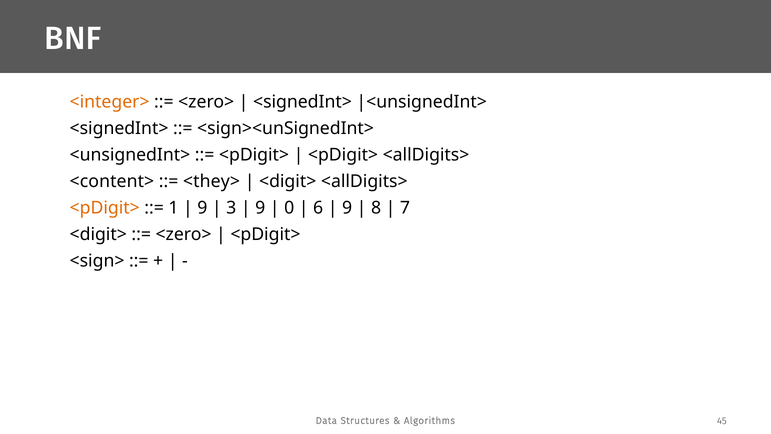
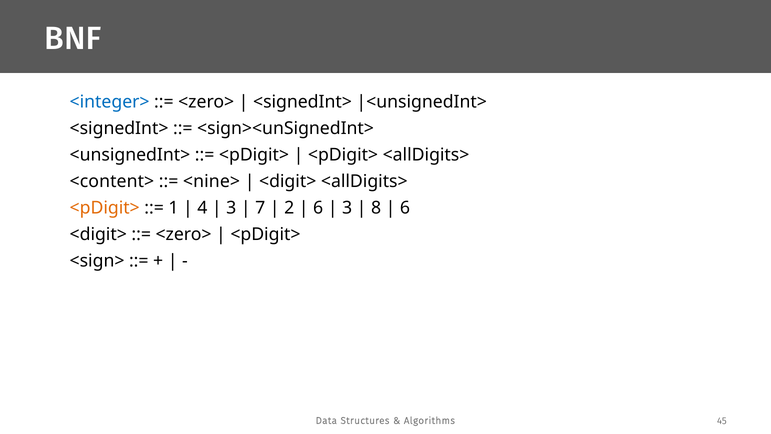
<integer> colour: orange -> blue (110, 102)
<they>: <they> -> <nine> (211, 181)
9: 9 -> 4 (202, 208)
9: 9 -> 7 (260, 208)
0: 0 -> 2 (289, 208)
9: 9 -> 3 (347, 208)
7: 7 -> 6 (405, 208)
